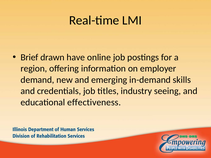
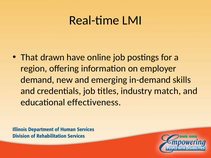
Brief: Brief -> That (29, 57)
seeing: seeing -> match (168, 91)
